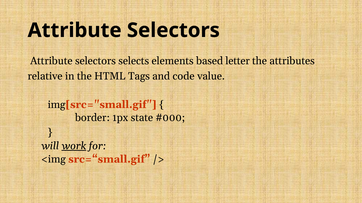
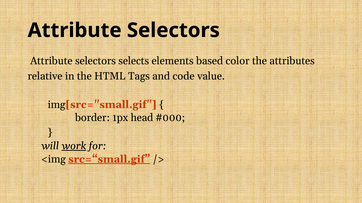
letter: letter -> color (238, 61)
state: state -> head (142, 118)
src=“small.gif underline: none -> present (109, 160)
